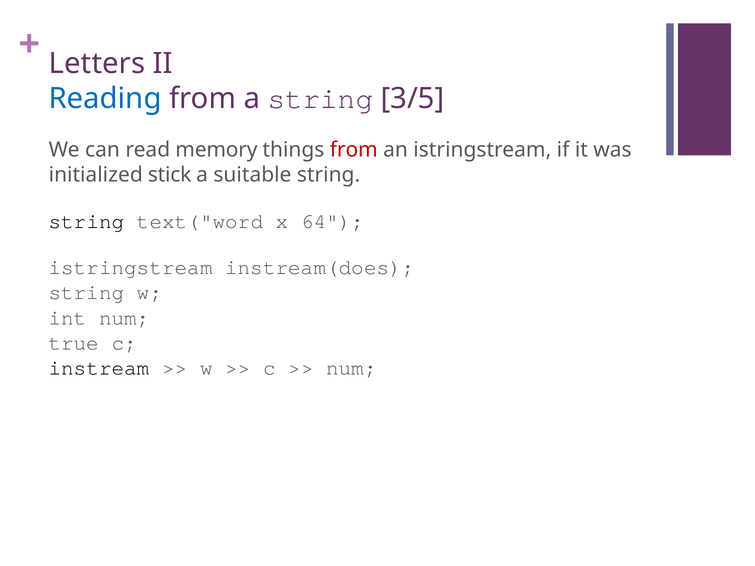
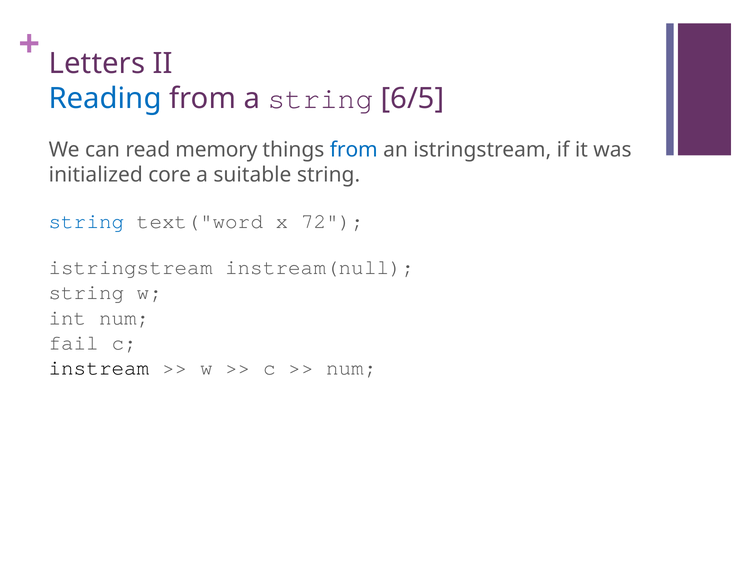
3/5: 3/5 -> 6/5 (413, 99)
from colour: red -> blue (354, 150)
stick: stick -> core (170, 175)
string colour: black -> blue (87, 221)
64: 64 -> 72 (333, 221)
instream(does: instream(does -> instream(null (320, 267)
true: true -> fail (74, 343)
